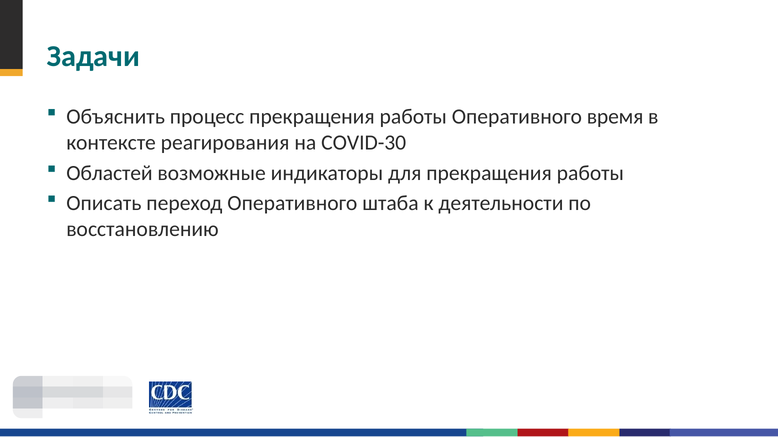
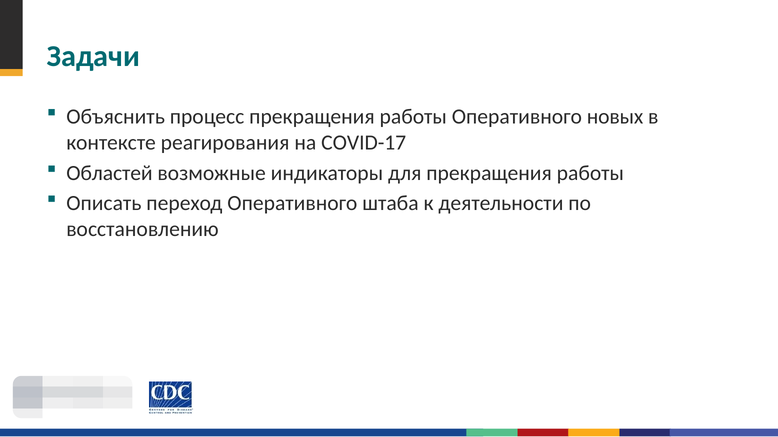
время: время -> новых (615, 117)
COVID-30: COVID-30 -> COVID-17 (364, 143)
